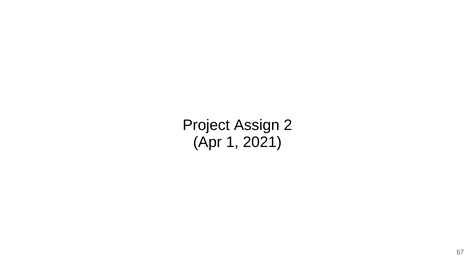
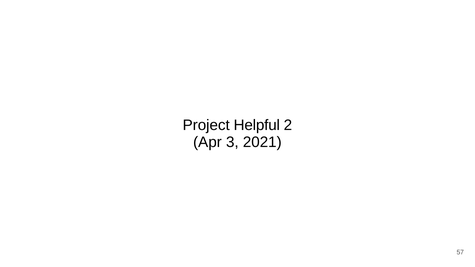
Assign: Assign -> Helpful (257, 125)
1: 1 -> 3 (232, 142)
